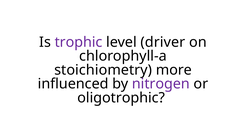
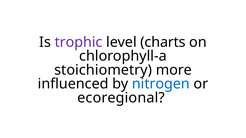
driver: driver -> charts (163, 42)
nitrogen colour: purple -> blue (161, 84)
oligotrophic: oligotrophic -> ecoregional (121, 98)
